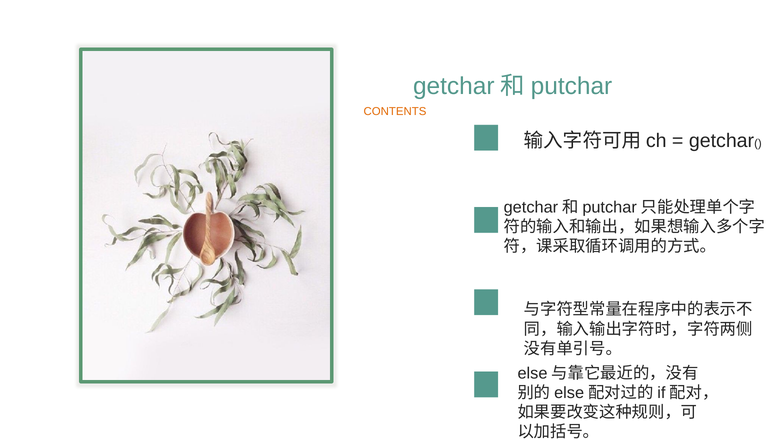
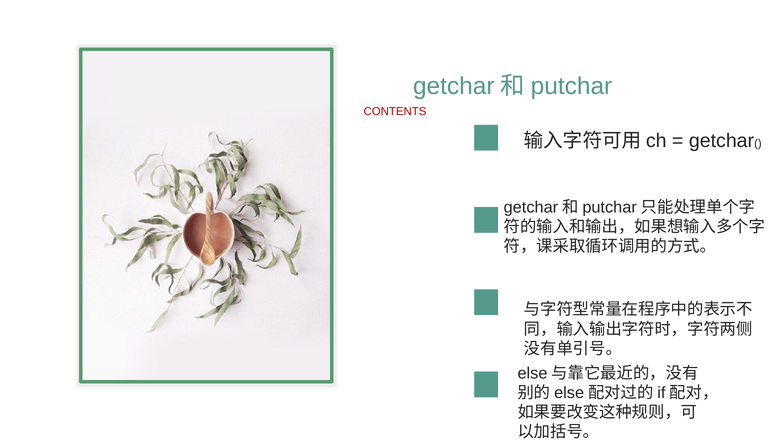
CONTENTS colour: orange -> red (395, 112)
